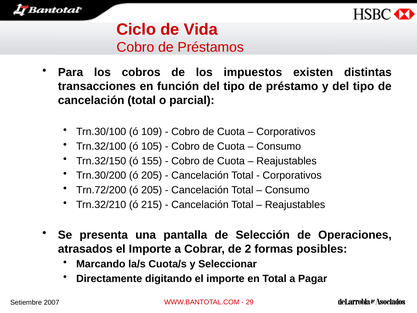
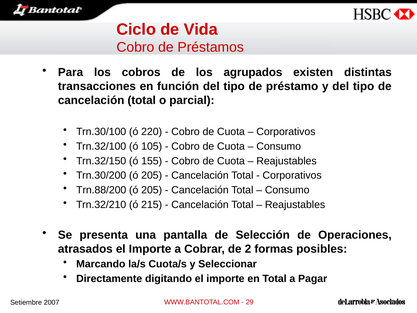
impuestos: impuestos -> agrupados (253, 72)
109: 109 -> 220 (152, 132)
Trn.72/200: Trn.72/200 -> Trn.88/200 (101, 190)
